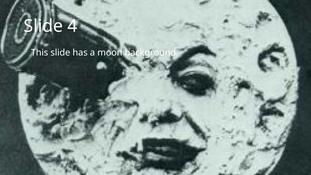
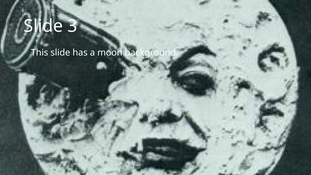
4: 4 -> 3 (72, 26)
